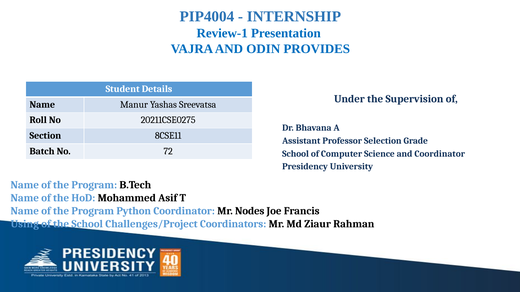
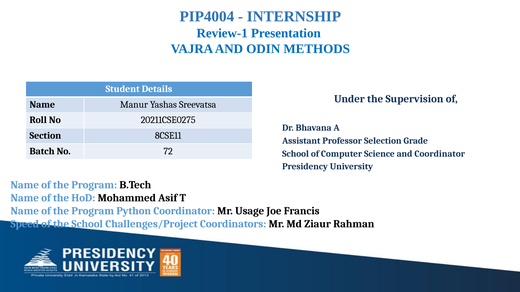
PROVIDES: PROVIDES -> METHODS (317, 49)
Nodes: Nodes -> Usage (250, 211)
Using: Using -> Speed (25, 224)
